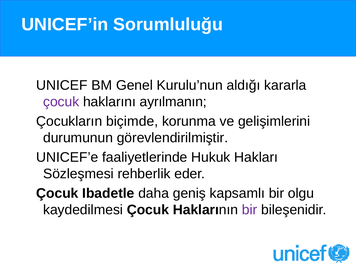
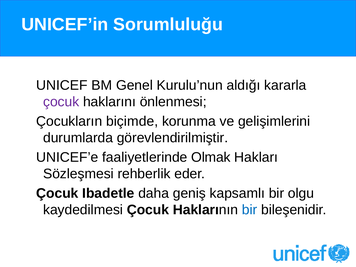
ayrılmanın: ayrılmanın -> önlenmesi (173, 102)
durumunun: durumunun -> durumlarda (78, 138)
Hukuk: Hukuk -> Olmak (211, 157)
bir colour: purple -> blue (250, 210)
